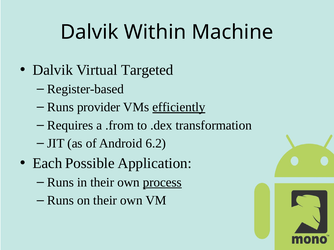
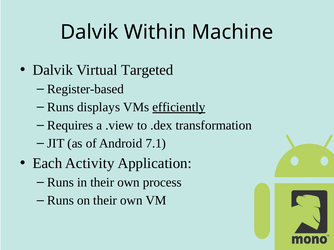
provider: provider -> displays (99, 107)
.from: .from -> .view (120, 126)
6.2: 6.2 -> 7.1 (156, 144)
Possible: Possible -> Activity (90, 164)
process underline: present -> none (162, 183)
